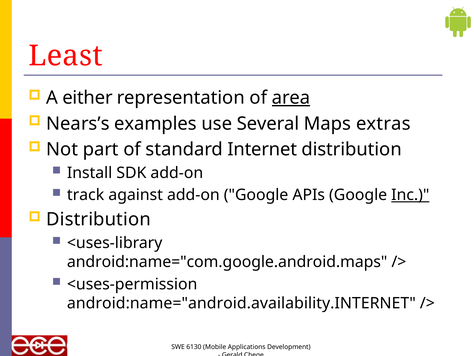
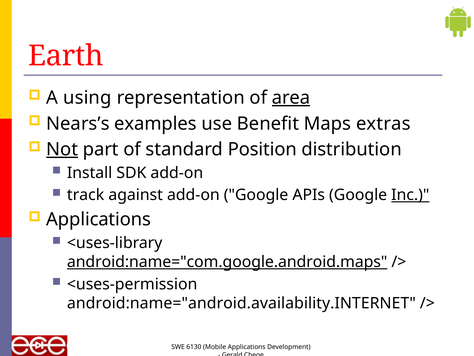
Least: Least -> Earth (66, 56)
either: either -> using (87, 98)
Several: Several -> Benefit (268, 123)
Not underline: none -> present (62, 149)
Internet: Internet -> Position (262, 149)
Distribution: Distribution -> Applications (99, 219)
android:name="com.google.android.maps underline: none -> present (227, 262)
